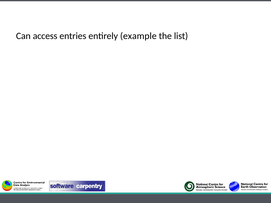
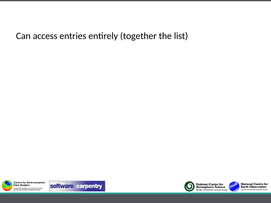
example: example -> together (138, 36)
